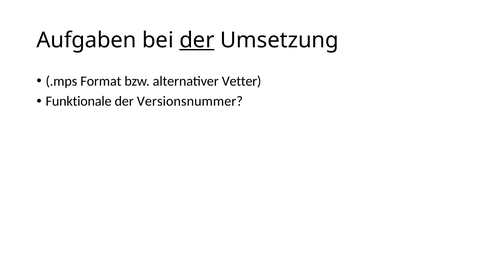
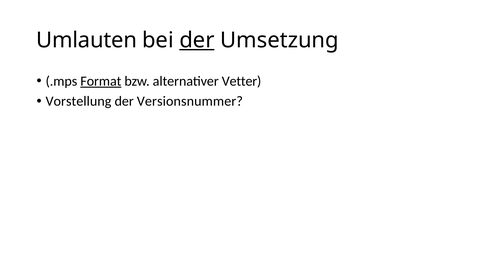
Aufgaben: Aufgaben -> Umlauten (87, 40)
Format underline: none -> present (101, 81)
Funktionale: Funktionale -> Vorstellung (78, 101)
